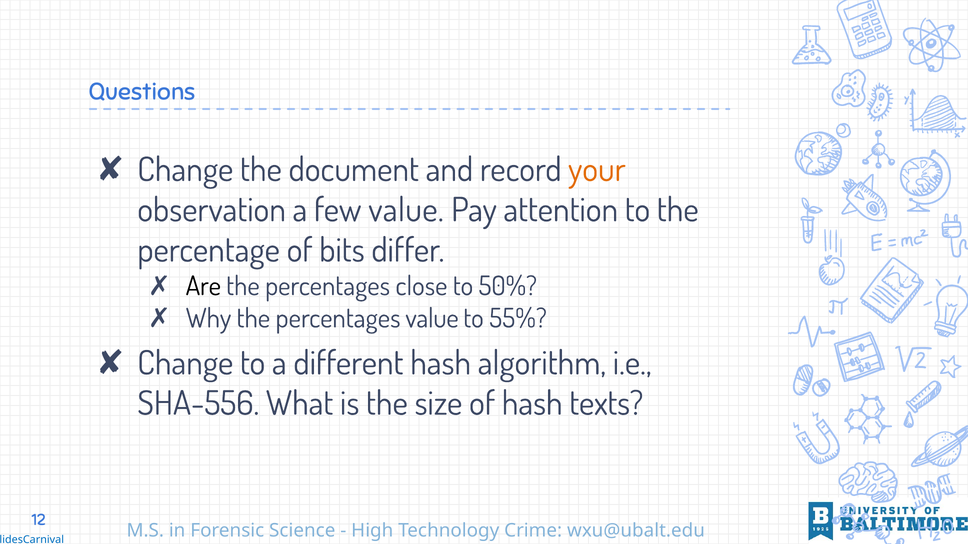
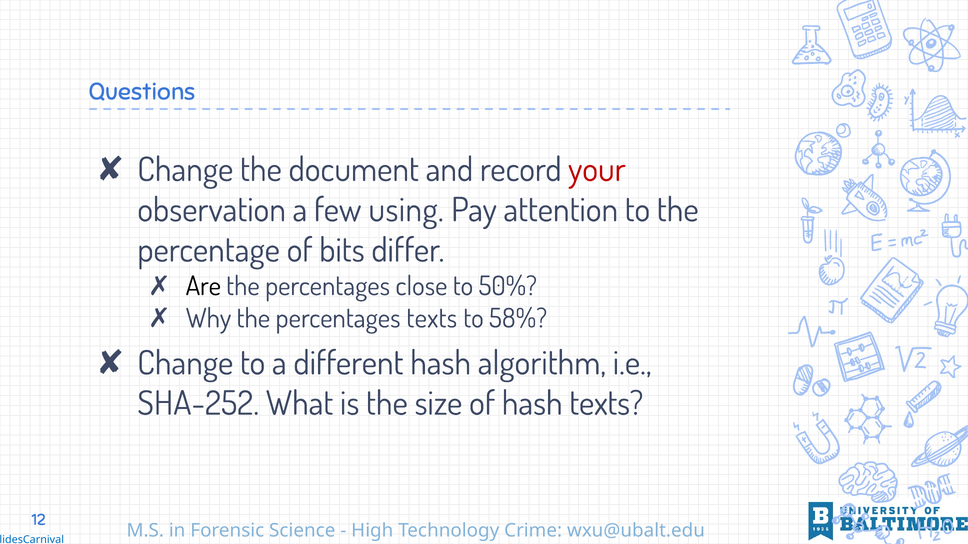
your colour: orange -> red (597, 170)
few value: value -> using (406, 210)
percentages value: value -> texts (432, 319)
55%: 55% -> 58% (518, 319)
SHA-556: SHA-556 -> SHA-252 (198, 404)
